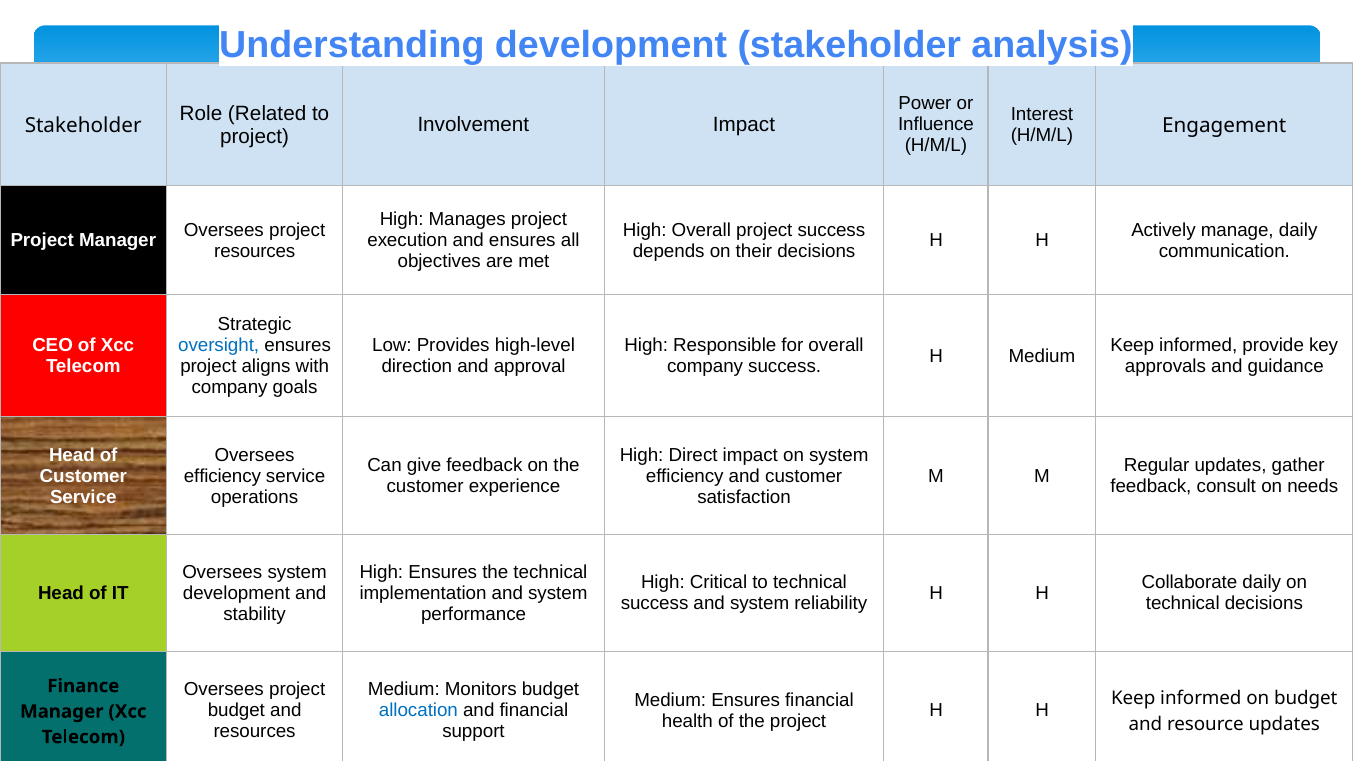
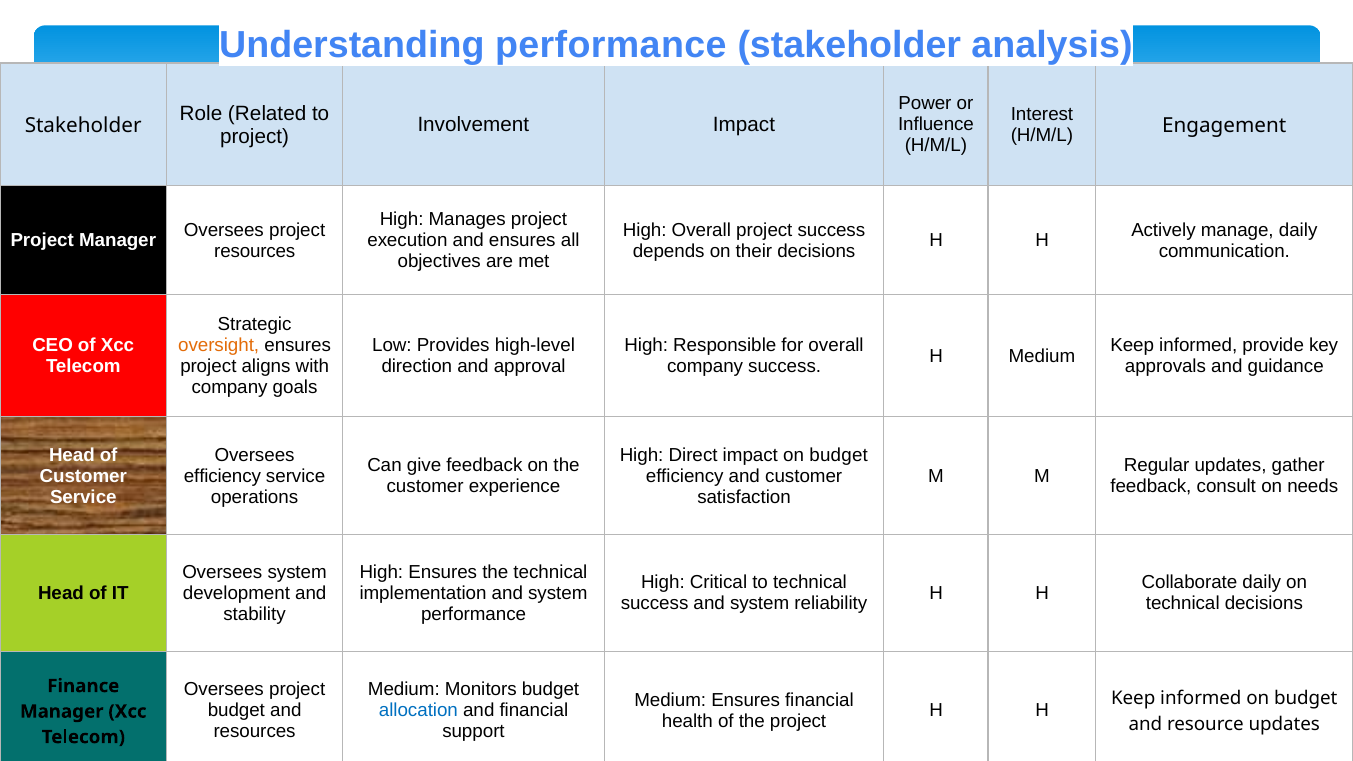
Understanding development: development -> performance (611, 45)
oversight colour: blue -> orange (219, 346)
impact on system: system -> budget (839, 455)
